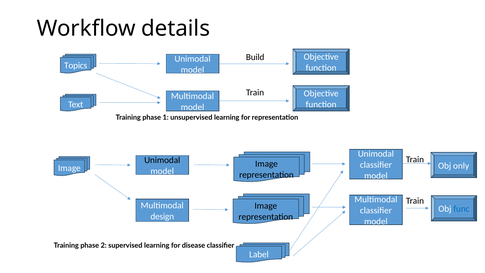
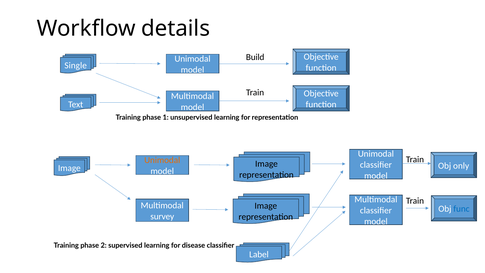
Topics: Topics -> Single (76, 65)
Unimodal colour: black -> orange (162, 160)
design: design -> survey (162, 216)
